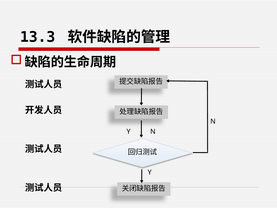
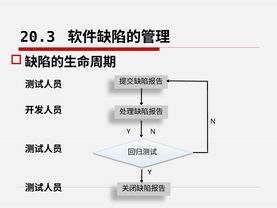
13.3: 13.3 -> 20.3 (38, 37)
